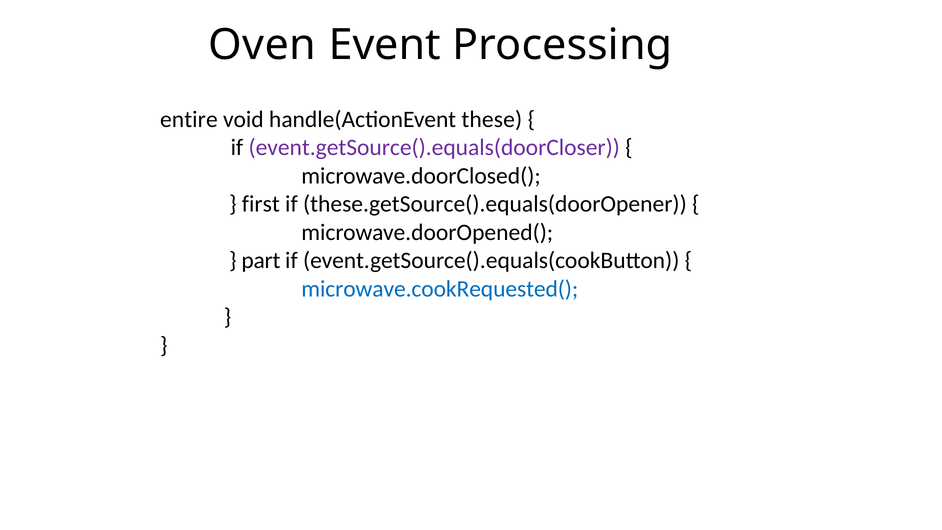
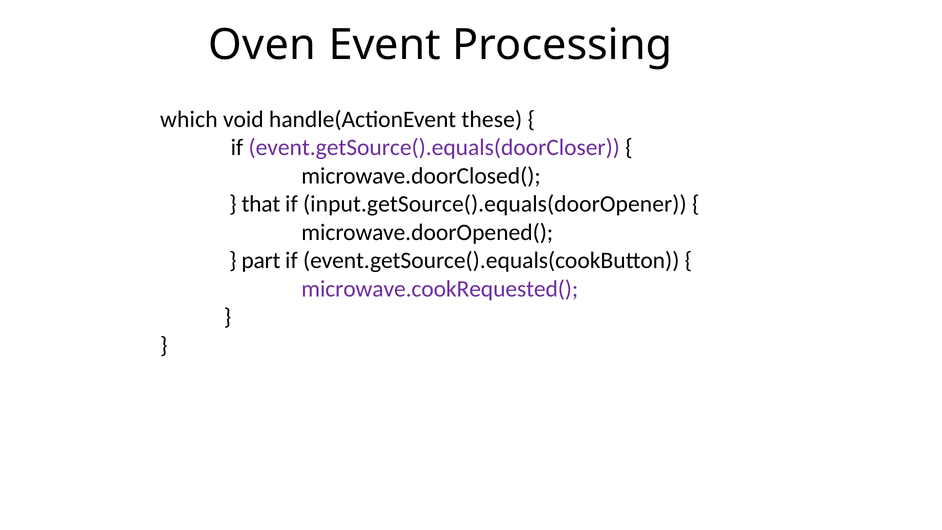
entire: entire -> which (189, 119)
first: first -> that (261, 204)
these.getSource().equals(doorOpener: these.getSource().equals(doorOpener -> input.getSource().equals(doorOpener (495, 204)
microwave.cookRequested( colour: blue -> purple (440, 289)
